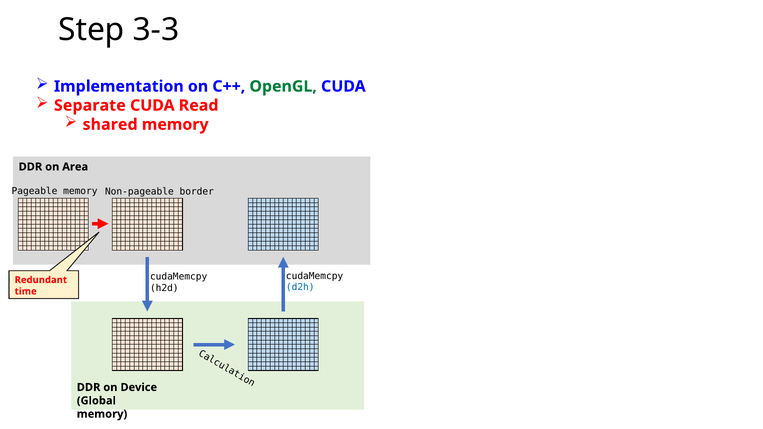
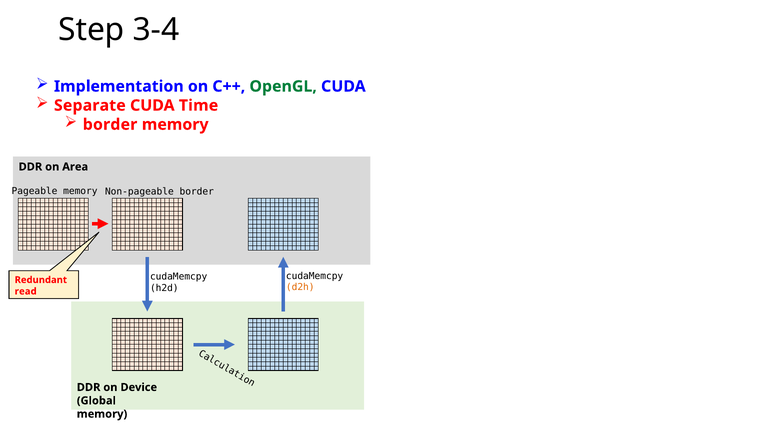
3-3: 3-3 -> 3-4 (156, 30)
Read: Read -> Time (199, 106)
shared: shared -> border (110, 125)
d2h colour: blue -> orange (300, 287)
time: time -> read (26, 291)
